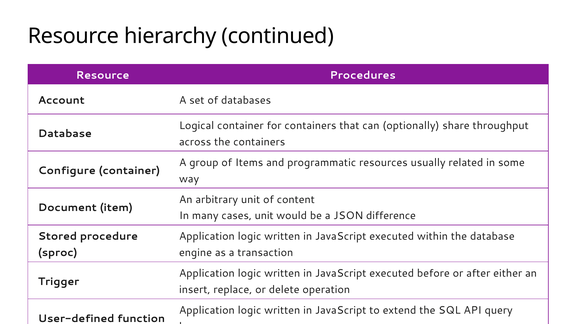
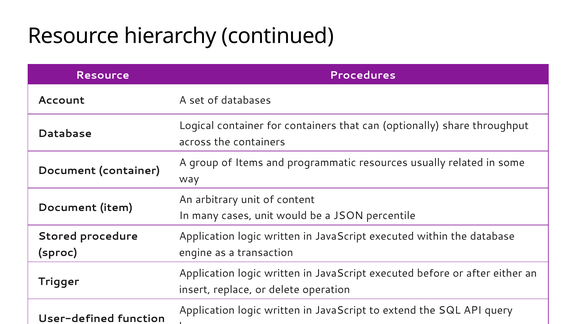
Configure: Configure -> Document (67, 171)
difference: difference -> percentile (391, 216)
